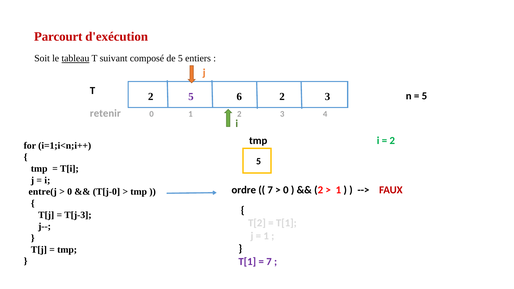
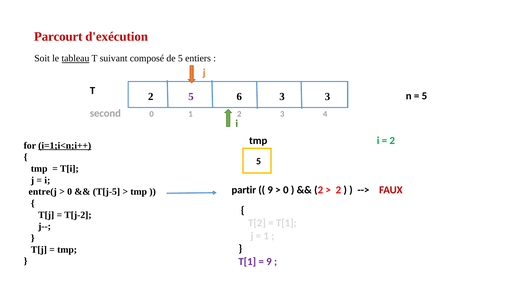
6 2: 2 -> 3 (282, 97)
retenir: retenir -> second (105, 113)
i=1;i<n;i++ underline: none -> present (65, 146)
ordre: ordre -> partir (244, 190)
7: 7 -> 9 (270, 190)
1: 1 -> 2 (338, 190)
T[j-0: T[j-0 -> T[j-5 (106, 192)
T[j-3: T[j-3 -> T[j-2 (78, 215)
7: 7 -> 9 (269, 262)
